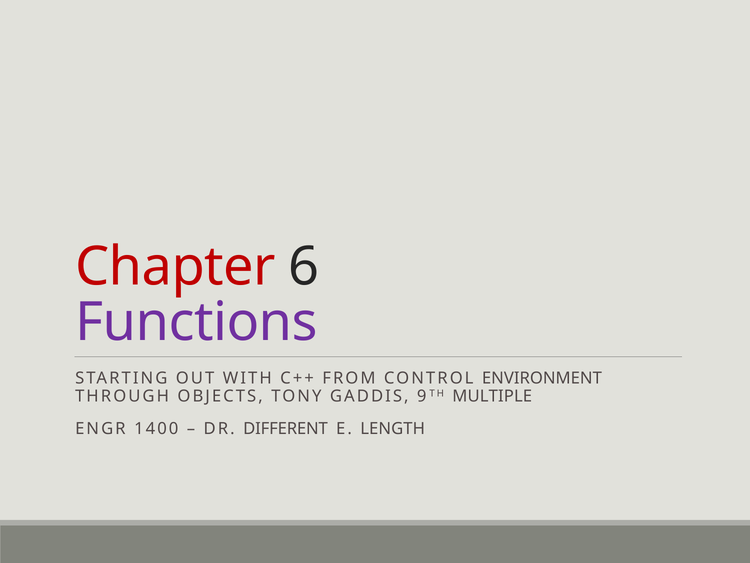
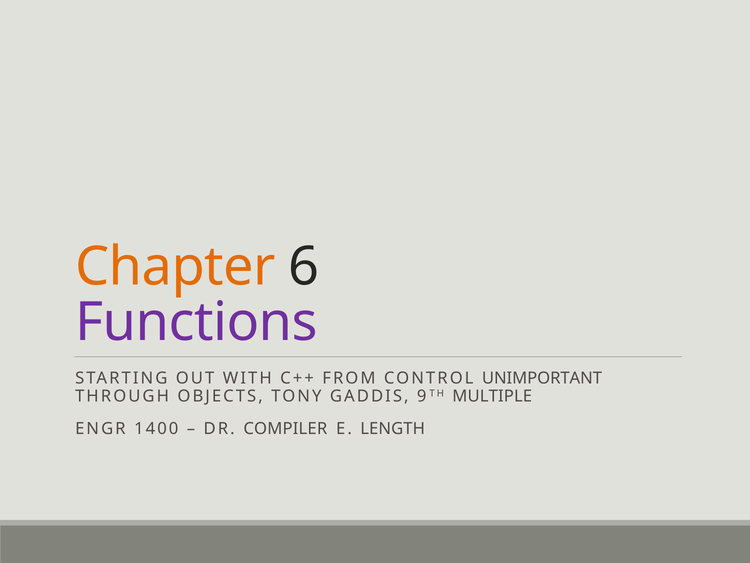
Chapter colour: red -> orange (175, 267)
ENVIRONMENT: ENVIRONMENT -> UNIMPORTANT (542, 378)
DIFFERENT: DIFFERENT -> COMPILER (285, 429)
